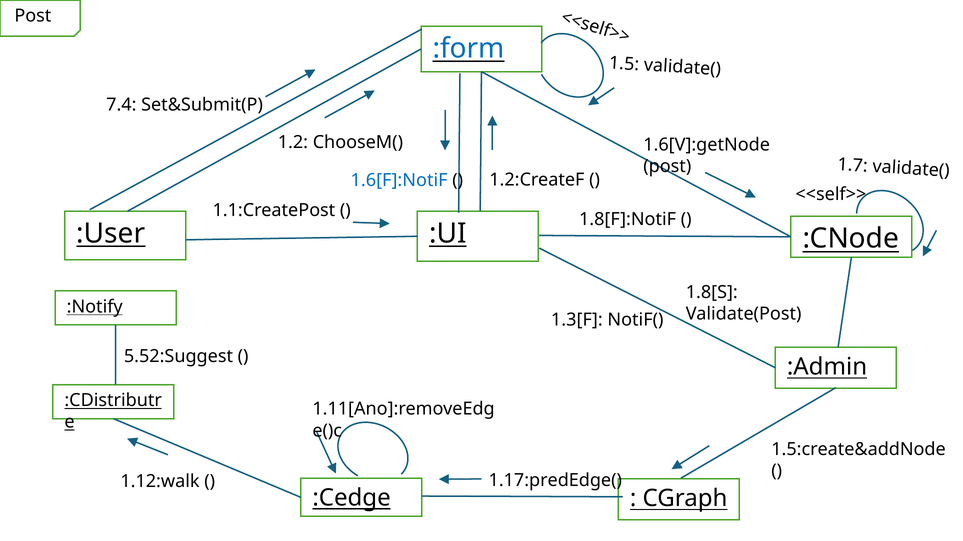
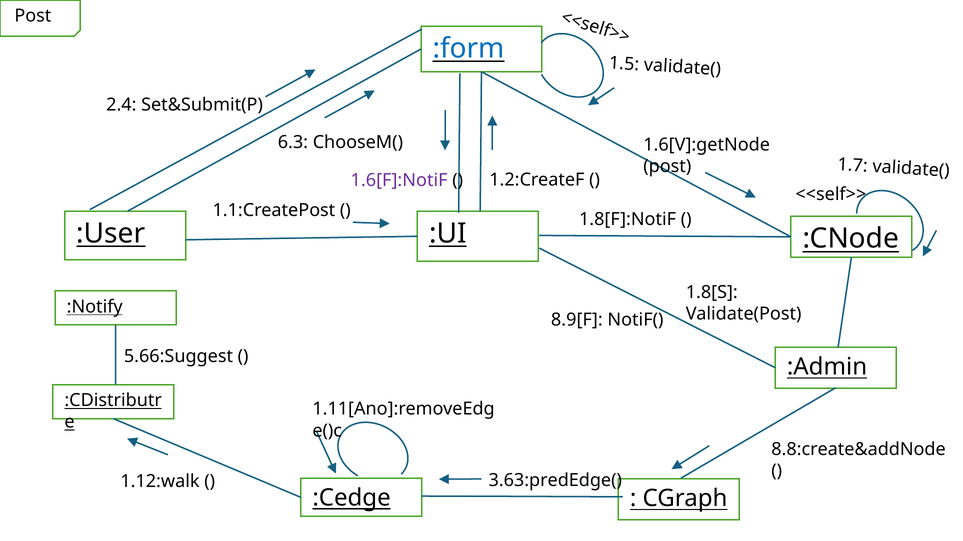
7.4: 7.4 -> 2.4 (121, 105)
1.2: 1.2 -> 6.3 (293, 143)
1.6[F]:NotiF colour: blue -> purple (399, 181)
1.3[F: 1.3[F -> 8.9[F (577, 320)
5.52:Suggest: 5.52:Suggest -> 5.66:Suggest (178, 357)
1.5:create&addNode: 1.5:create&addNode -> 8.8:create&addNode (859, 450)
1.17:predEdge(: 1.17:predEdge( -> 3.63:predEdge( (555, 481)
